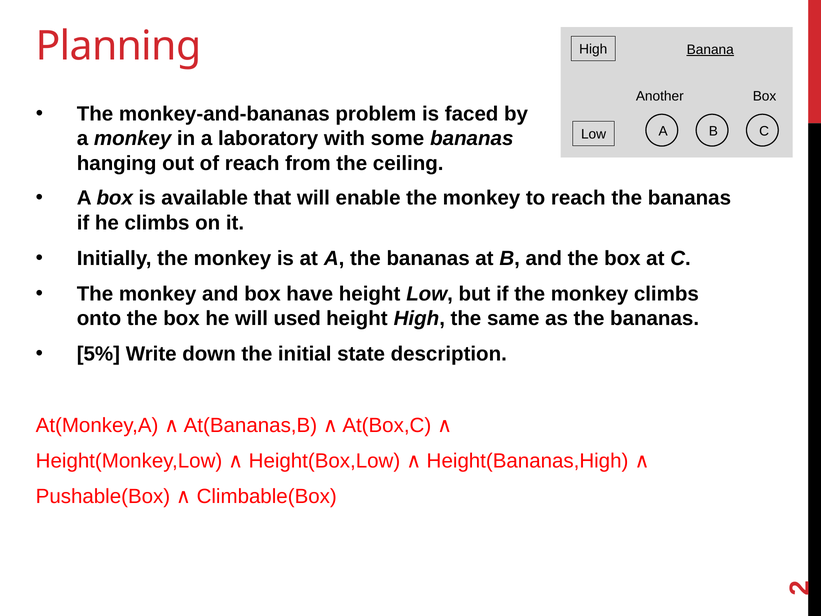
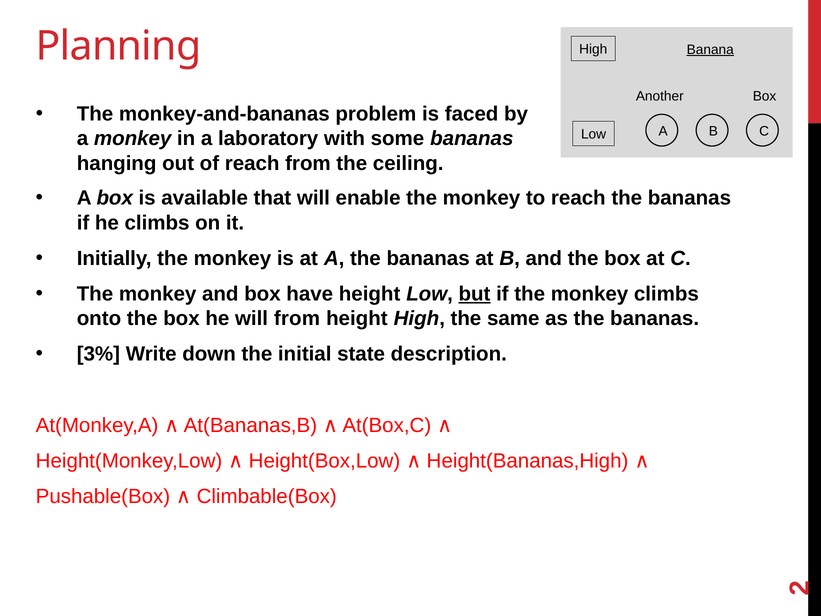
but underline: none -> present (474, 294)
will used: used -> from (297, 318)
5%: 5% -> 3% (98, 354)
